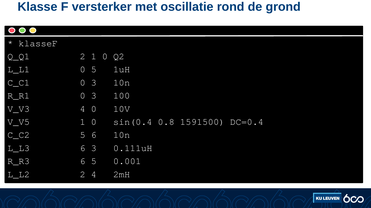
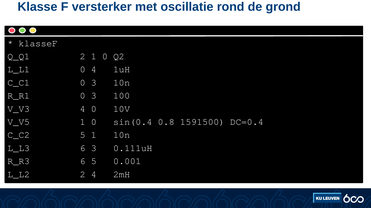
0 5: 5 -> 4 (94, 70)
5 6: 6 -> 1 (94, 135)
